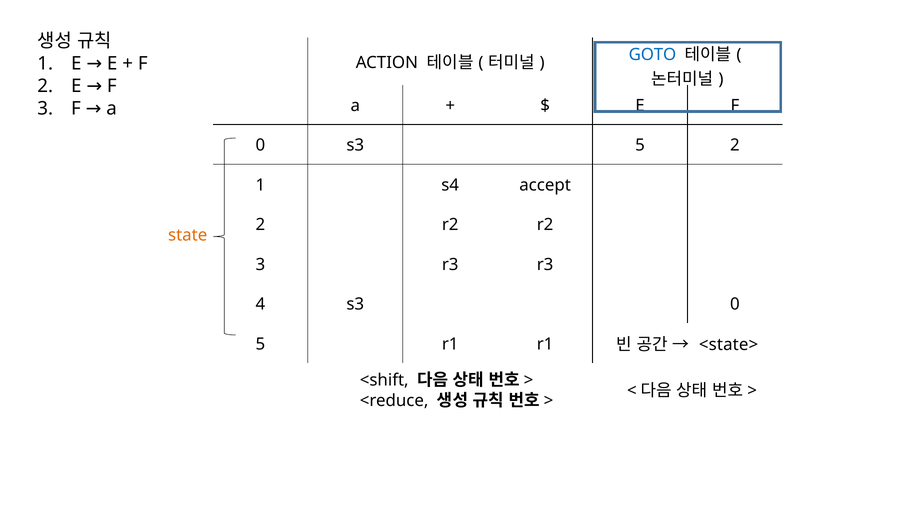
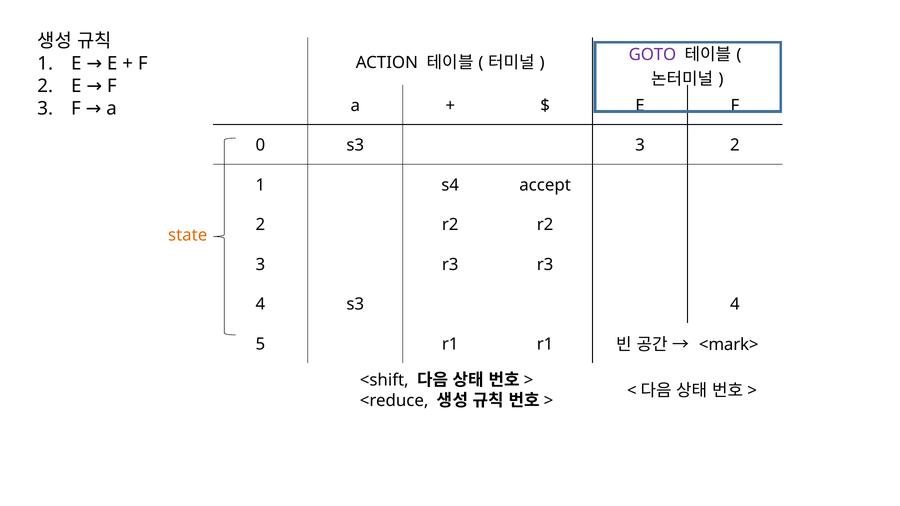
GOTO colour: blue -> purple (652, 55)
s3 5: 5 -> 3 (640, 145)
s3 0: 0 -> 4 (735, 304)
<state>: <state> -> <mark> (729, 345)
